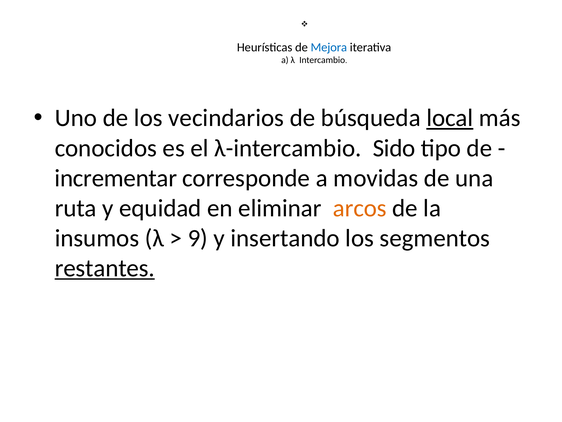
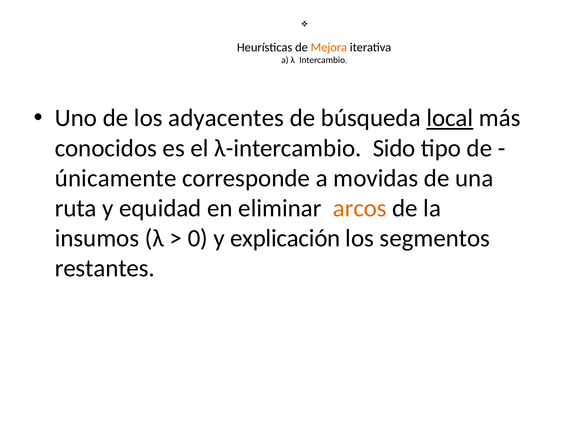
Mejora colour: blue -> orange (329, 47)
vecindarios: vecindarios -> adyacentes (226, 118)
incrementar: incrementar -> únicamente (116, 178)
9: 9 -> 0 (198, 238)
insertando: insertando -> explicación (285, 238)
restantes underline: present -> none (105, 268)
